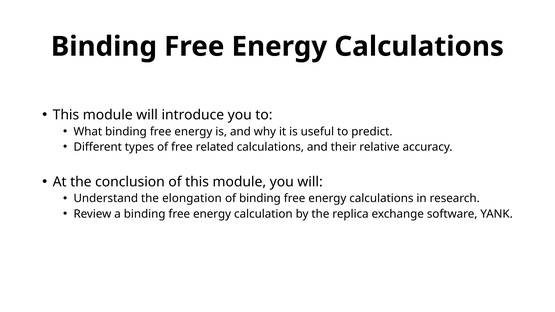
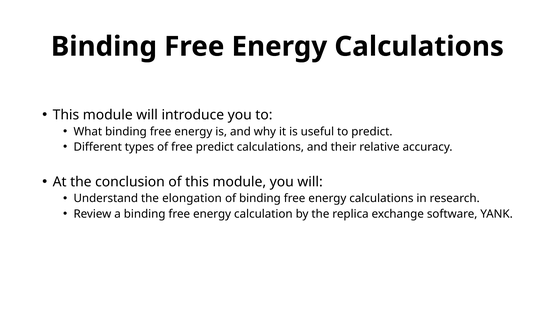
free related: related -> predict (215, 147)
